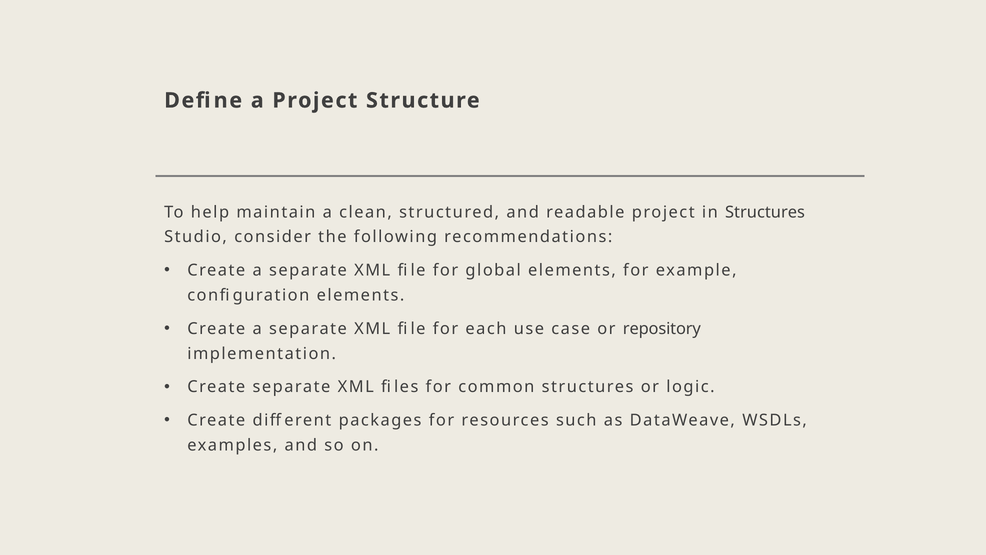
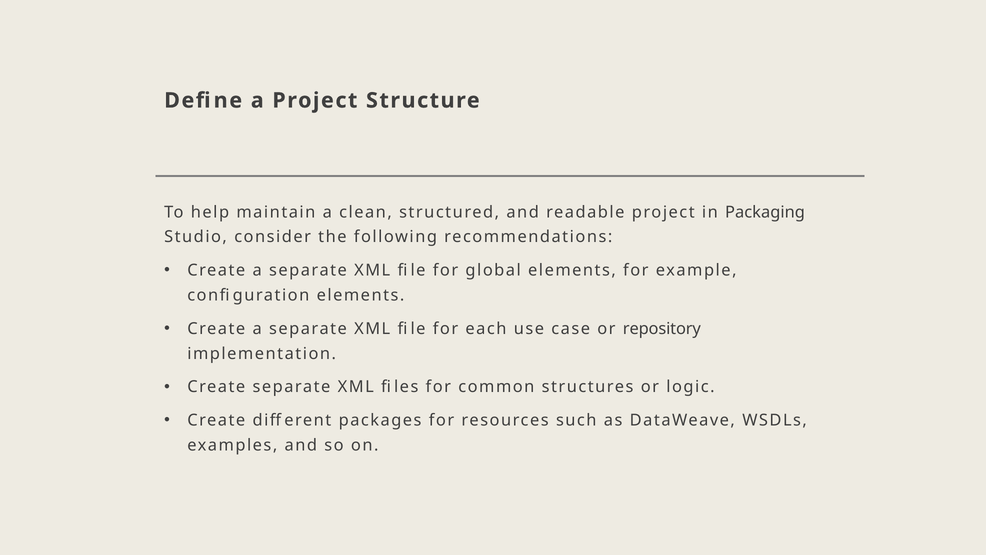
in Structures: Structures -> Packaging (765, 212)
